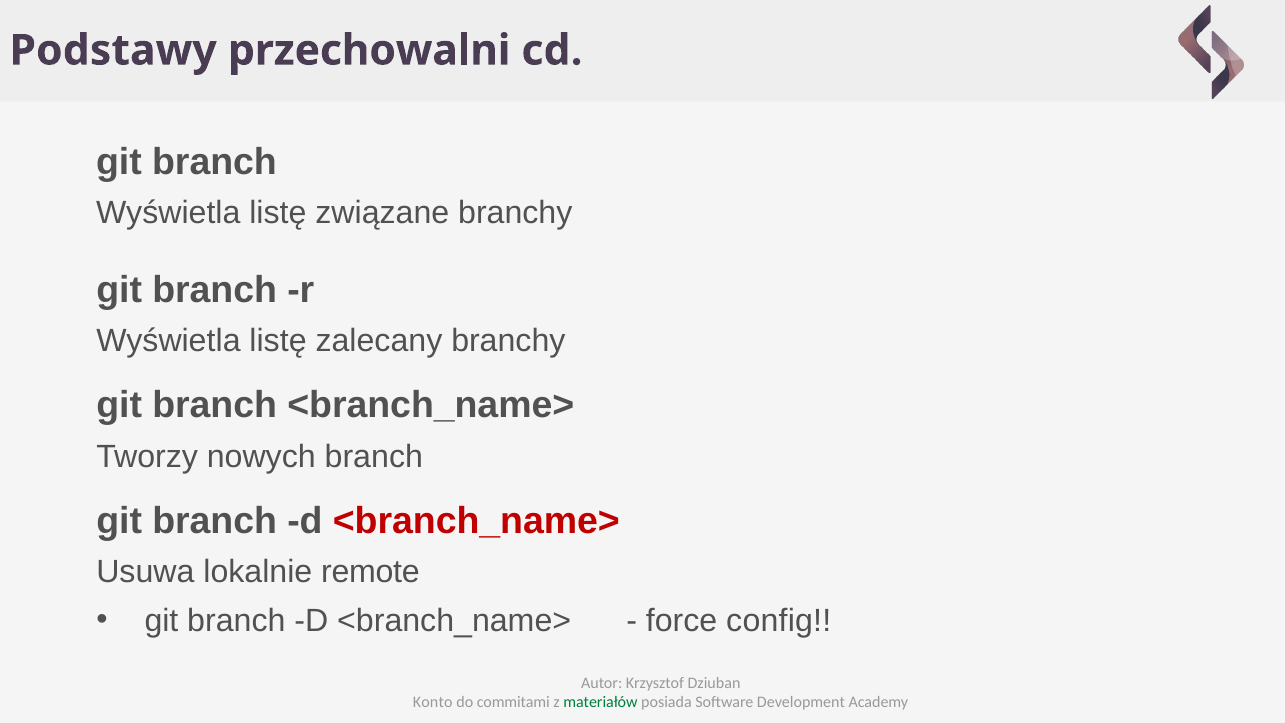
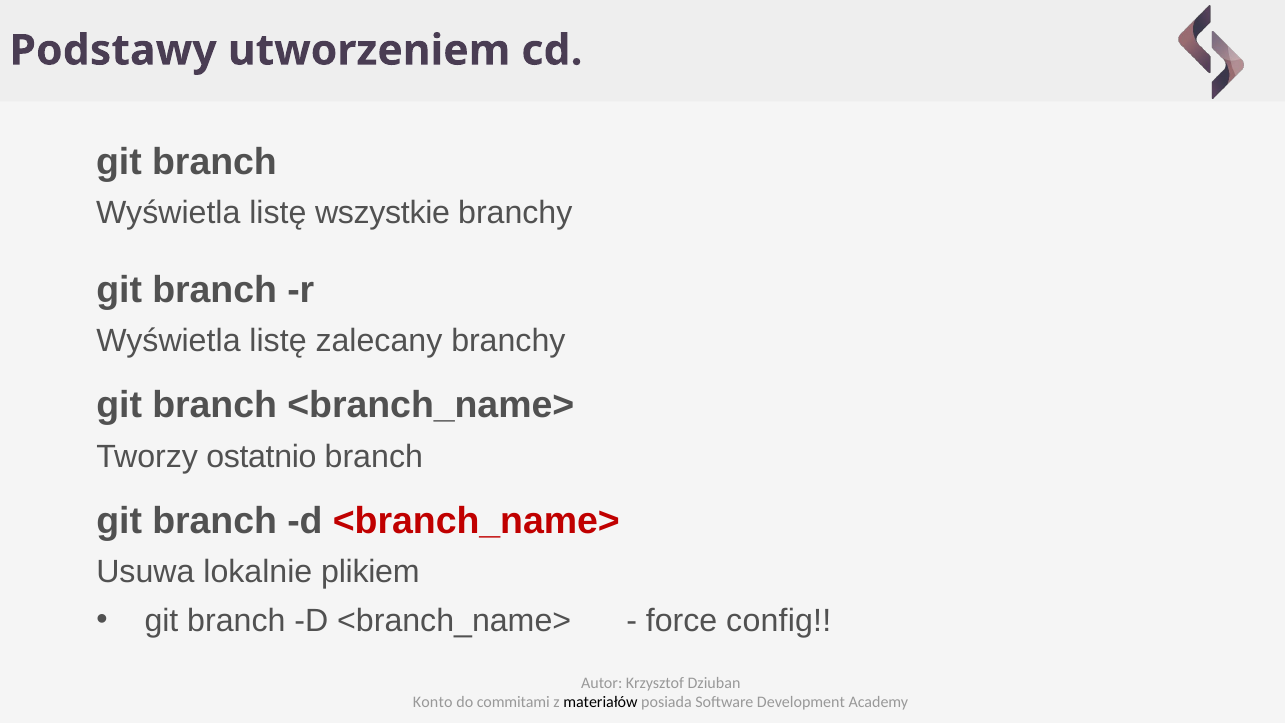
przechowalni: przechowalni -> utworzeniem (369, 50)
związane: związane -> wszystkie (383, 213)
nowych: nowych -> ostatnio (261, 457)
remote: remote -> plikiem (370, 572)
materiałów colour: green -> black (600, 702)
